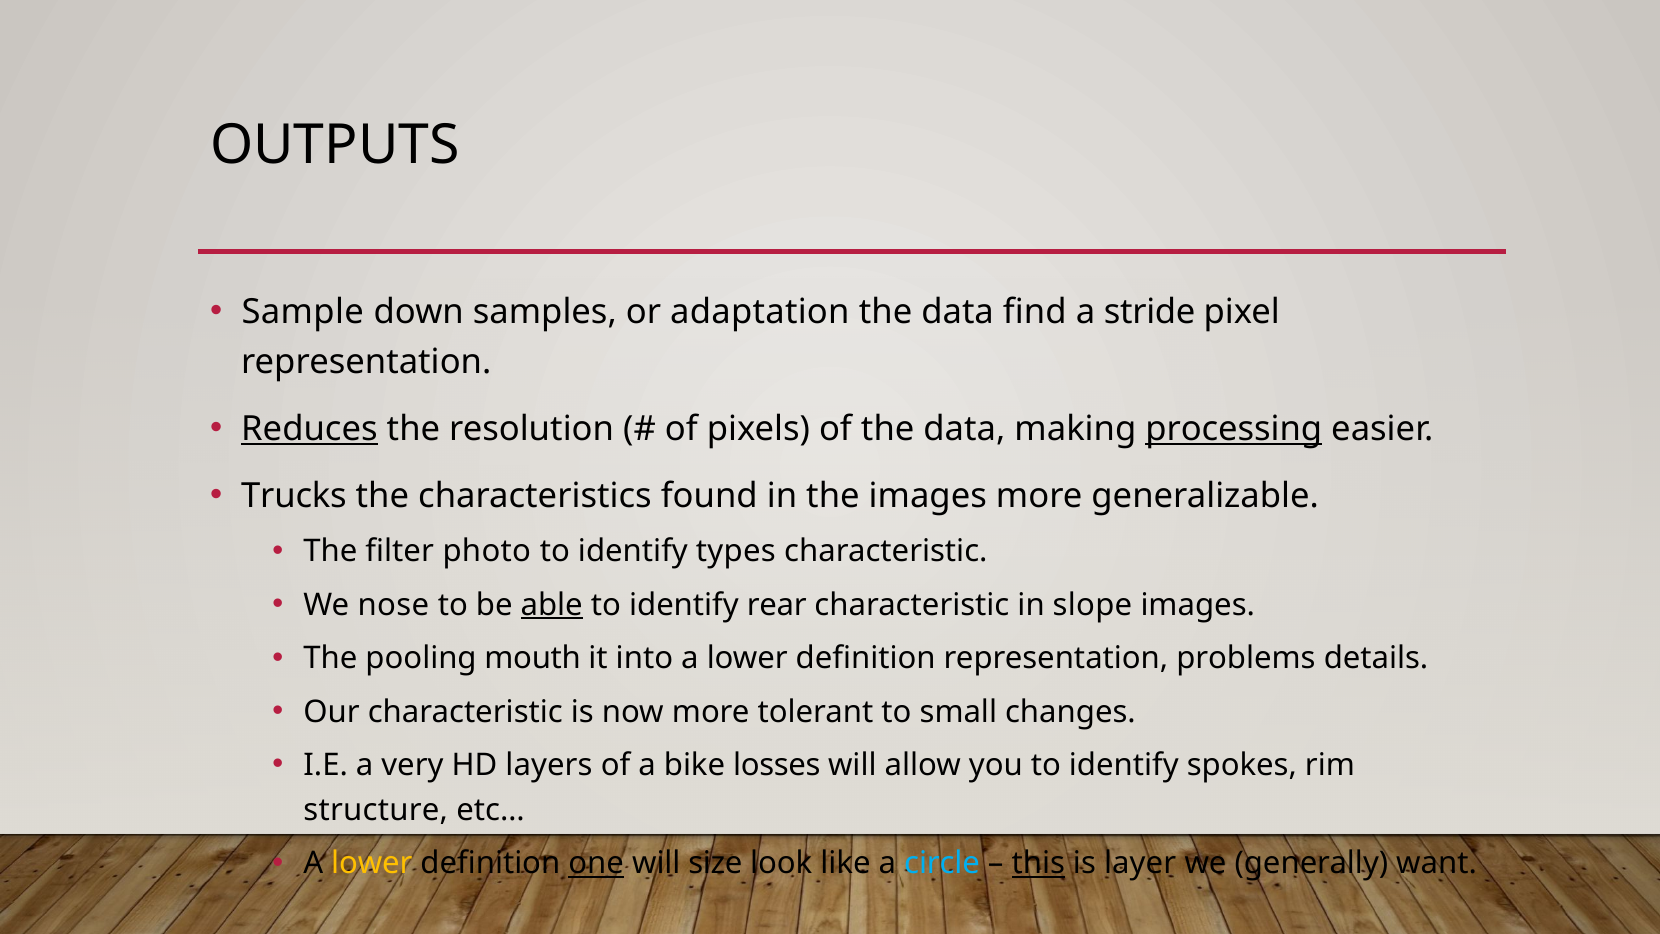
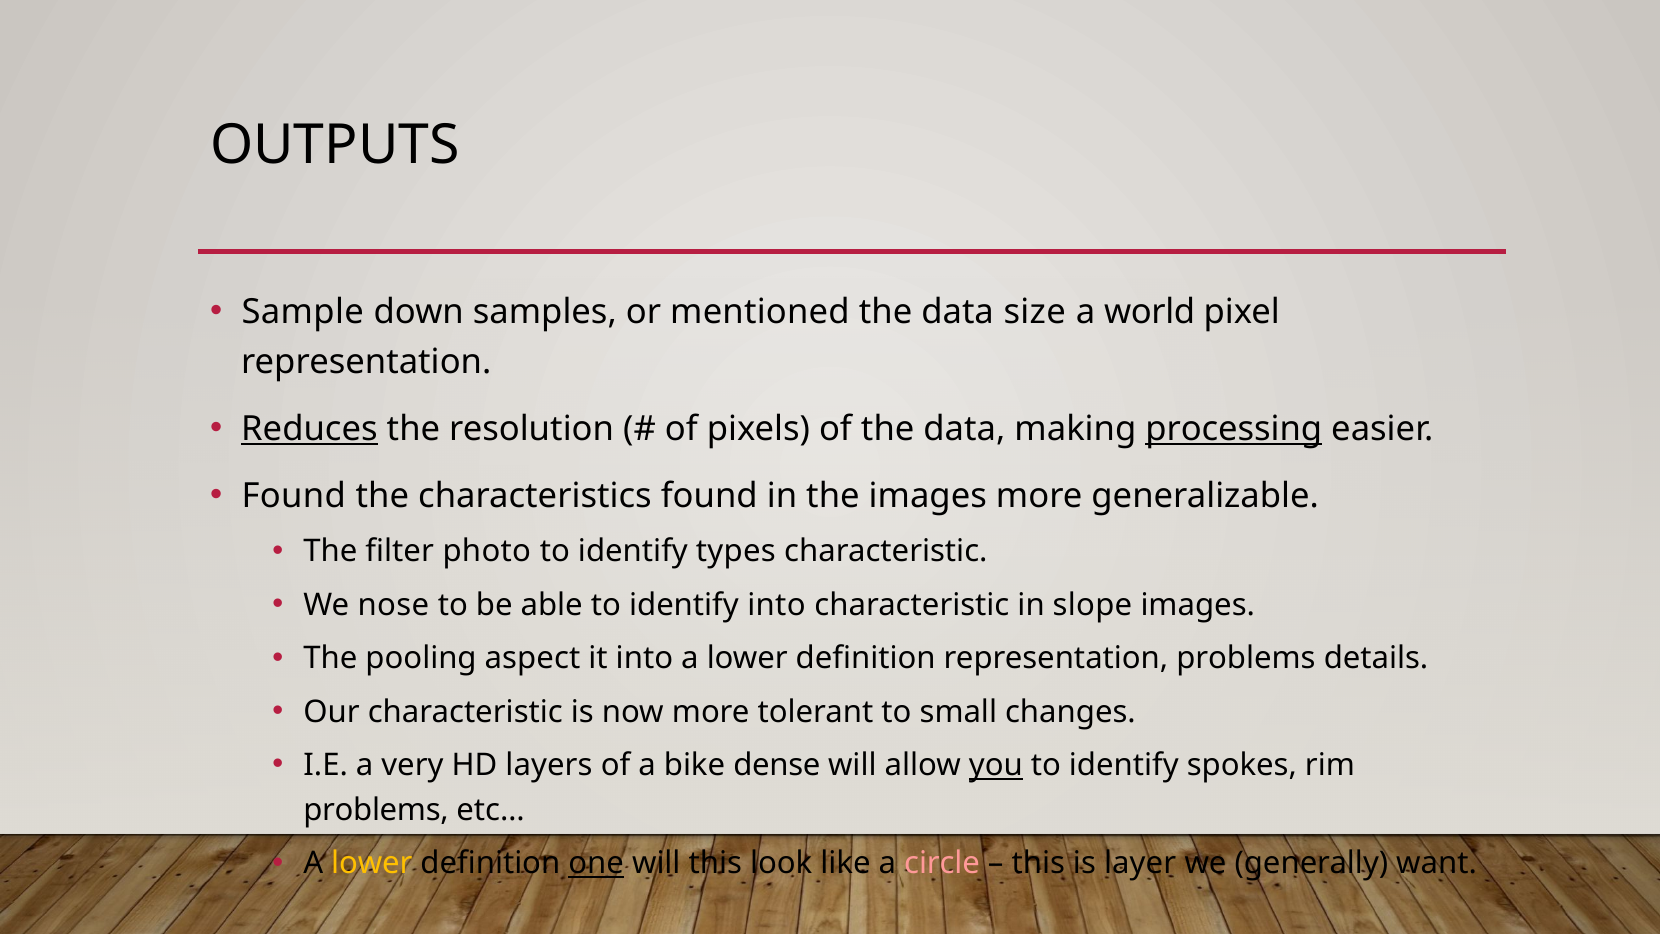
adaptation: adaptation -> mentioned (760, 312)
find: find -> size (1035, 312)
stride: stride -> world (1150, 312)
Trucks: Trucks -> Found (294, 496)
able underline: present -> none (552, 605)
identify rear: rear -> into (776, 605)
mouth: mouth -> aspect (532, 658)
losses: losses -> dense (777, 765)
you underline: none -> present (996, 765)
structure: structure -> problems (376, 810)
will size: size -> this (715, 863)
circle colour: light blue -> pink (942, 863)
this underline: present -> none (1038, 863)
